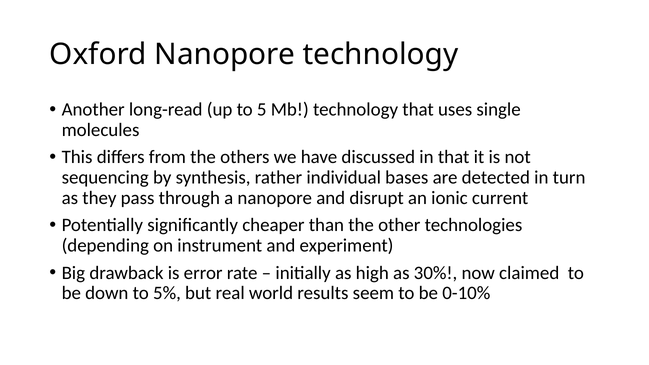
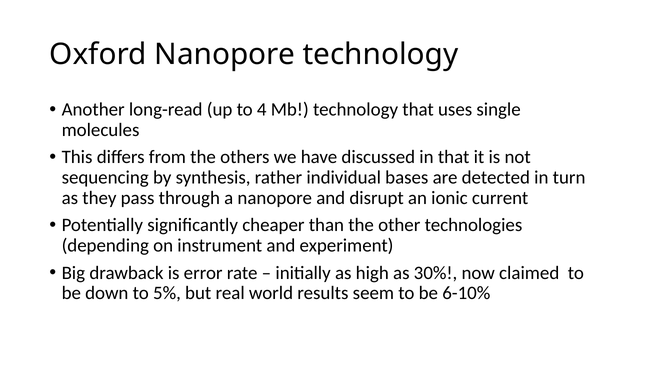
5: 5 -> 4 (262, 110)
0-10%: 0-10% -> 6-10% (466, 293)
